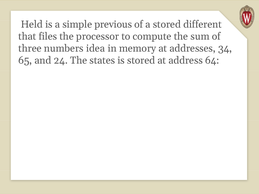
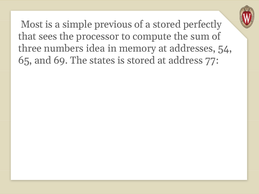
Held: Held -> Most (32, 24)
different: different -> perfectly (202, 24)
files: files -> sees (48, 36)
34: 34 -> 54 (225, 48)
24: 24 -> 69 (61, 61)
64: 64 -> 77 (212, 61)
